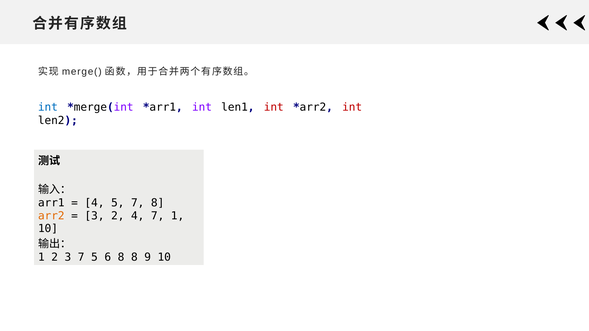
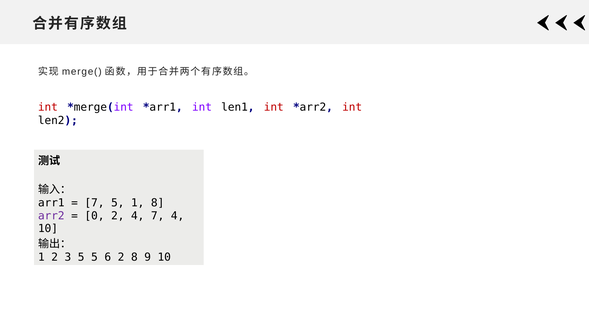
int colour: blue -> red (48, 107)
4: 4 -> 7 (94, 203)
5 7: 7 -> 1 (138, 203)
arr2 colour: orange -> purple (51, 216)
3: 3 -> 0 (94, 216)
7 1: 1 -> 4 (178, 216)
3 7: 7 -> 5 (81, 258)
6 8: 8 -> 2 (121, 258)
